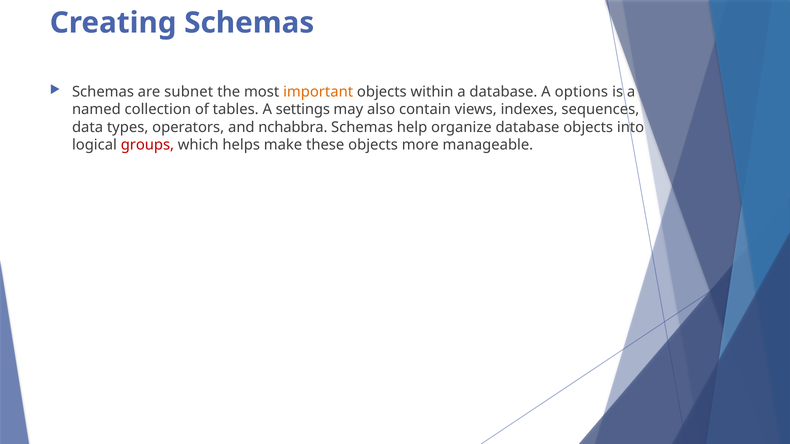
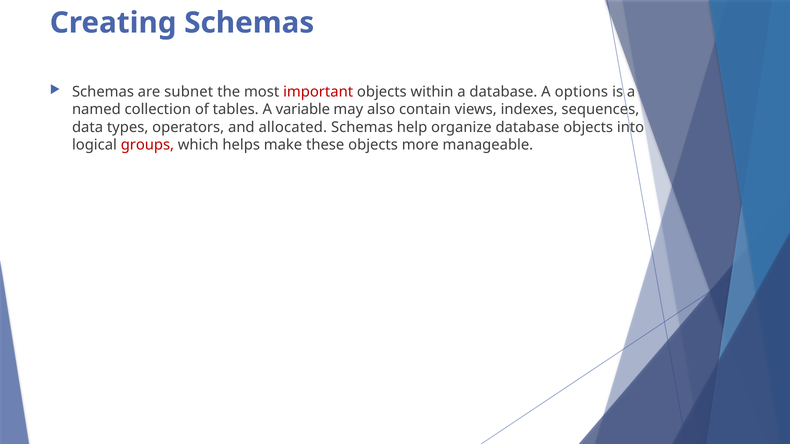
important colour: orange -> red (318, 92)
settings: settings -> variable (303, 110)
nchabbra: nchabbra -> allocated (293, 127)
